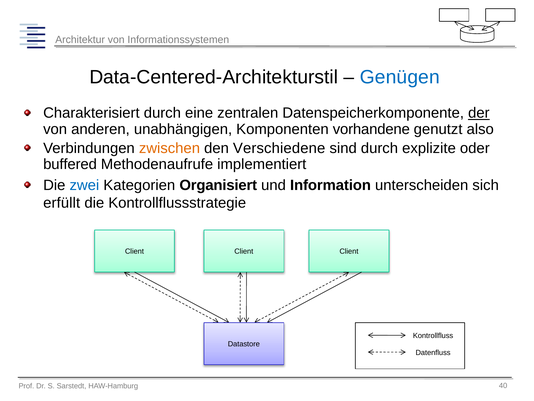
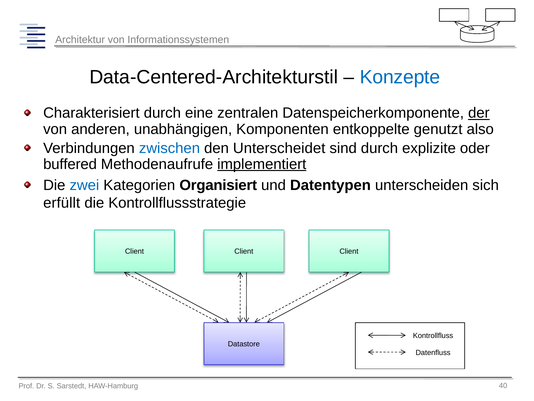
Genügen: Genügen -> Konzepte (400, 77)
vorhandene: vorhandene -> entkoppelte (371, 129)
zwischen colour: orange -> blue (169, 148)
Verschiedene: Verschiedene -> Unterscheidet (279, 148)
implementiert underline: none -> present (262, 164)
Information: Information -> Datentypen (330, 185)
